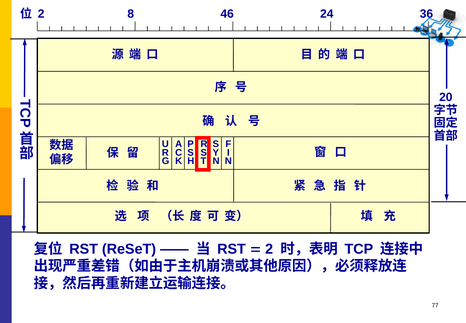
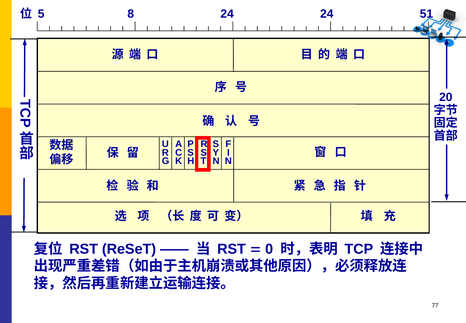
2: 2 -> 5 (41, 14)
8 46: 46 -> 24 (227, 14)
36: 36 -> 51 (426, 14)
2: 2 -> 0 (269, 249)
